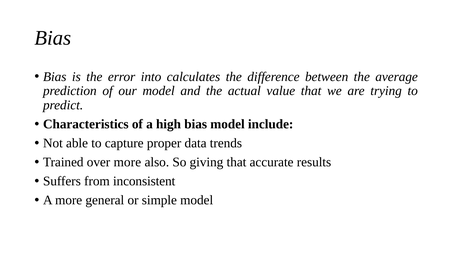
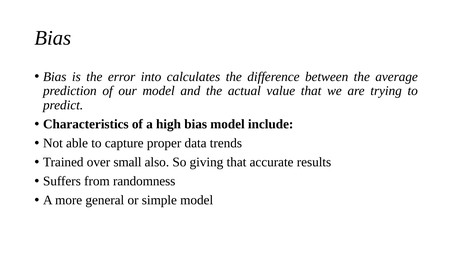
over more: more -> small (127, 162)
inconsistent: inconsistent -> randomness (144, 181)
